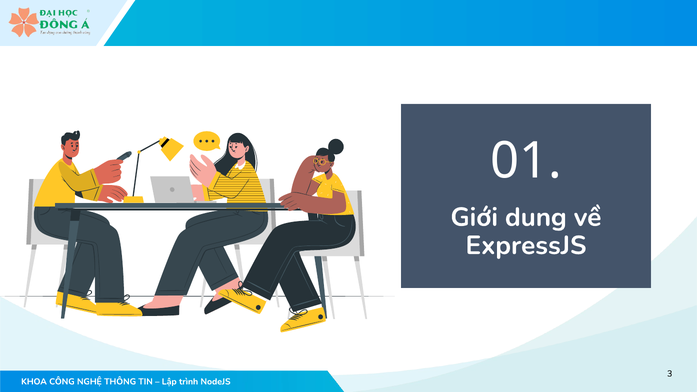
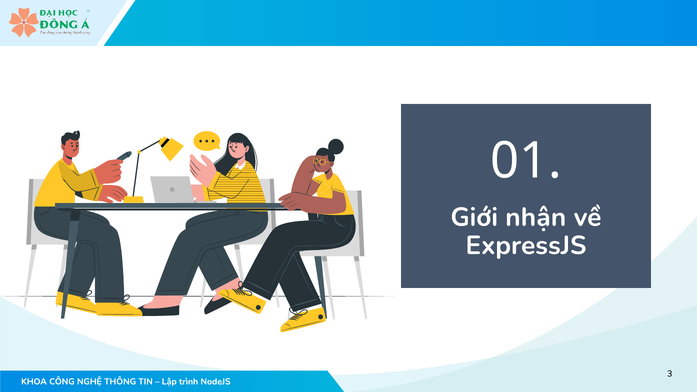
dung: dung -> nhận (536, 217)
